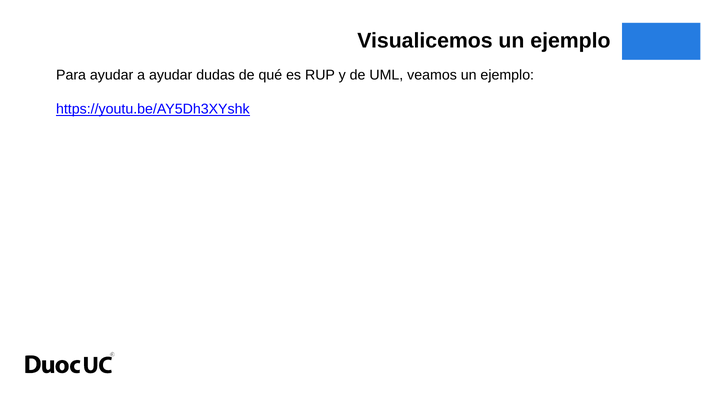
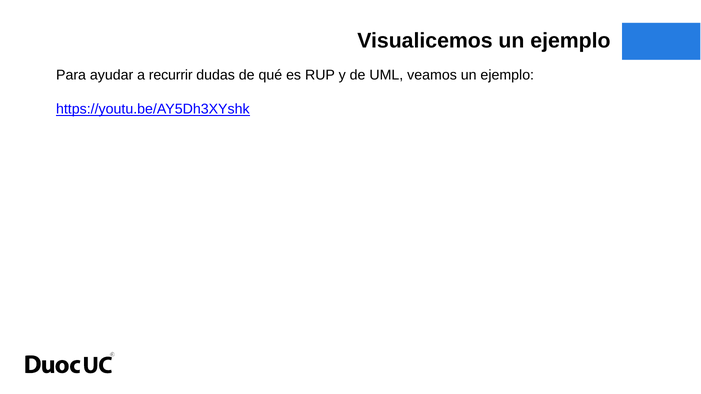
a ayudar: ayudar -> recurrir (171, 75)
